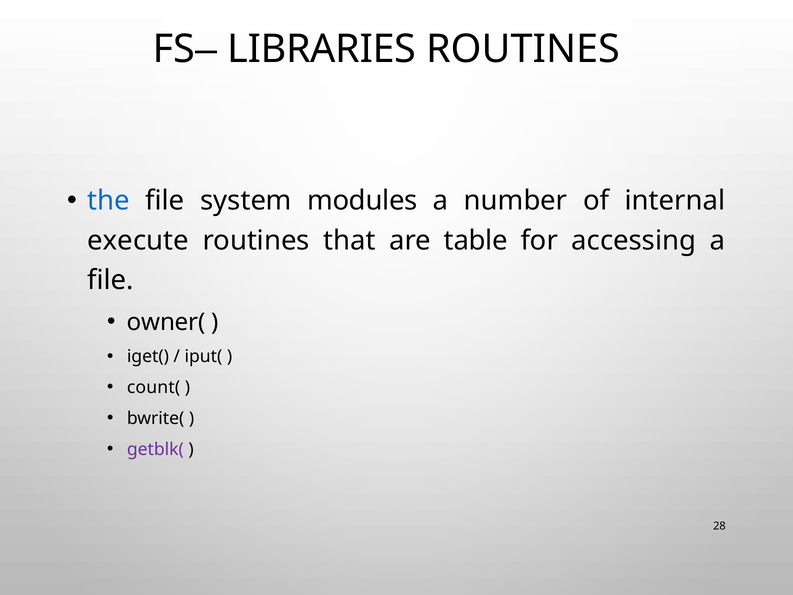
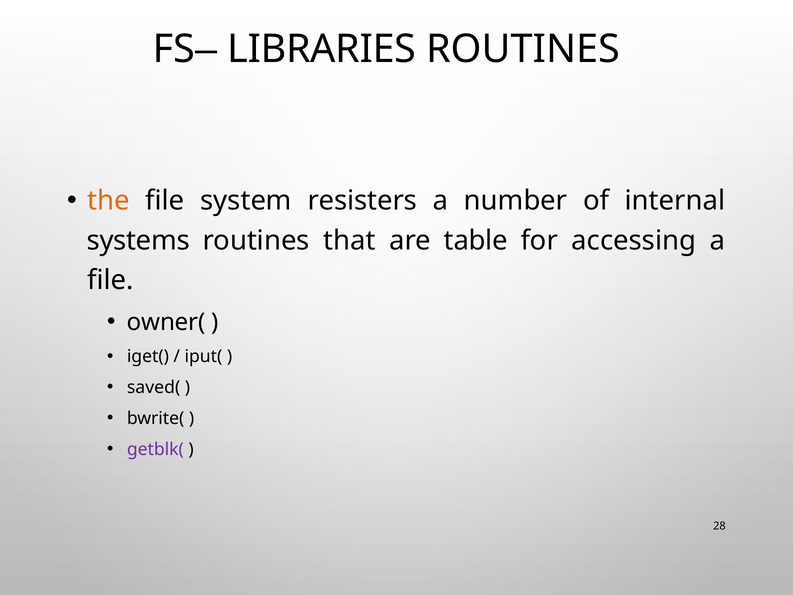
the colour: blue -> orange (108, 201)
modules: modules -> resisters (362, 201)
execute: execute -> systems (138, 240)
count(: count( -> saved( (154, 387)
